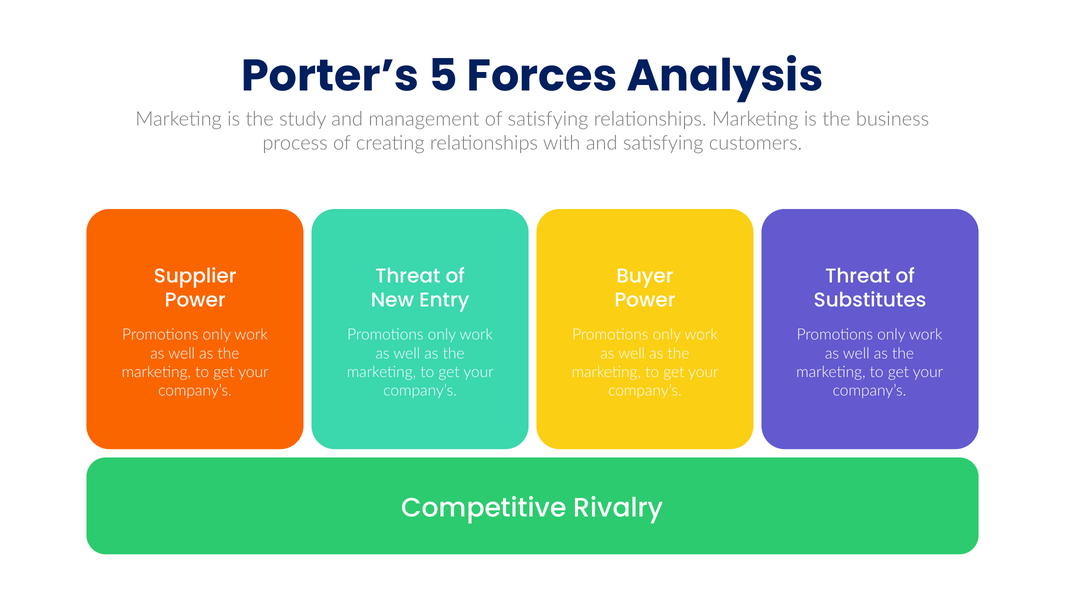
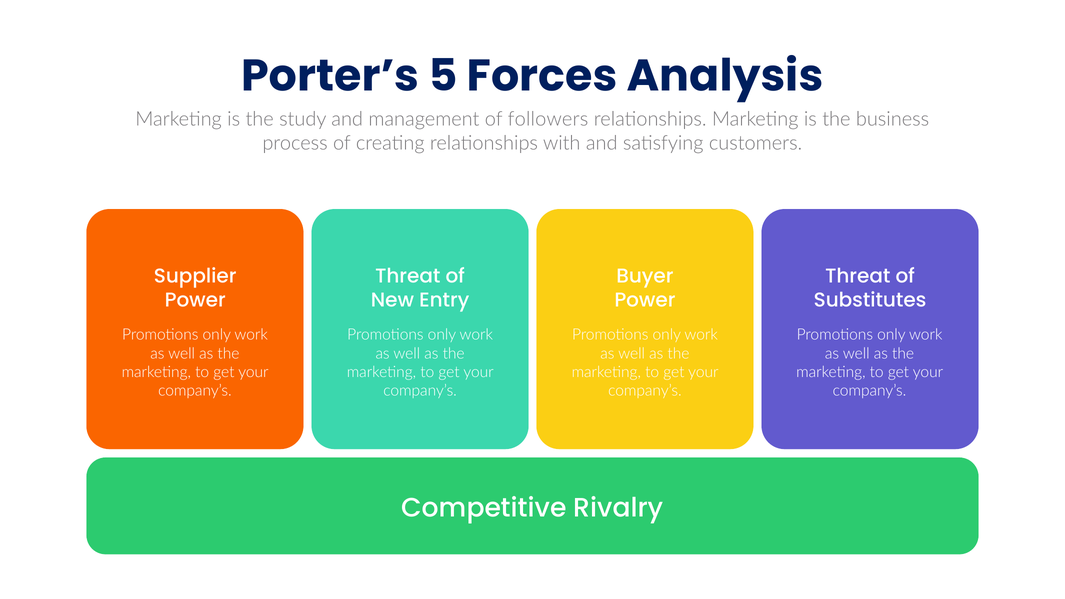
of satisfying: satisfying -> followers (548, 119)
